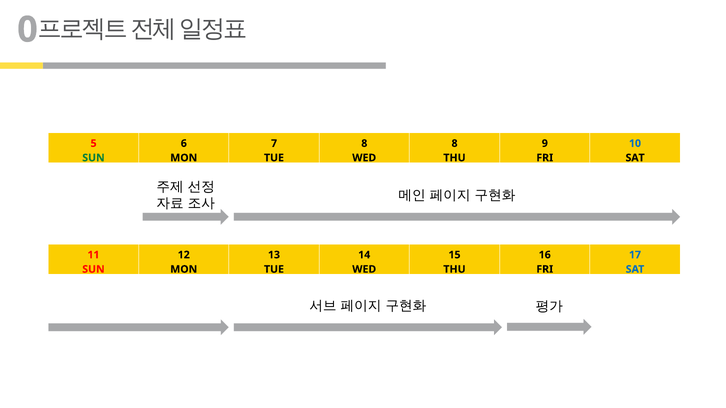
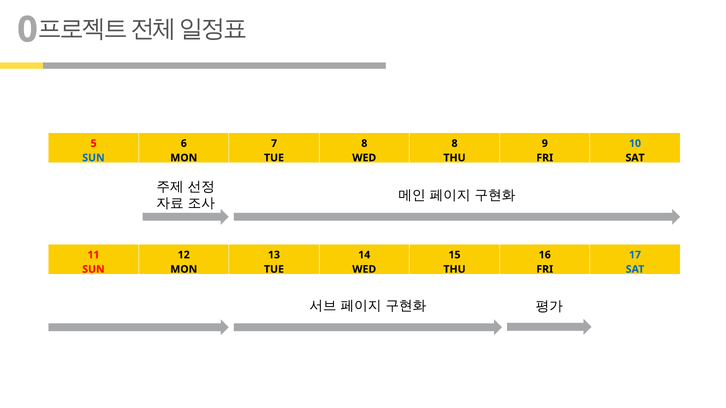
SUN colour: green -> blue (93, 158)
